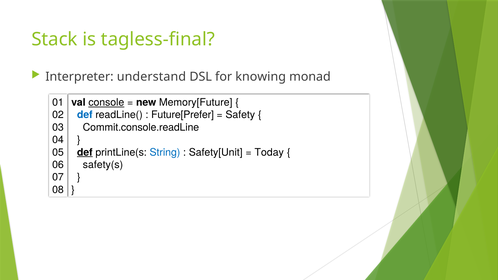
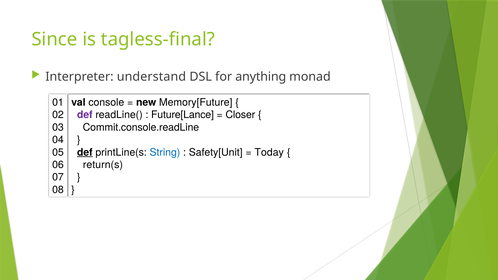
Stack: Stack -> Since (54, 39)
knowing: knowing -> anything (261, 77)
console underline: present -> none (106, 102)
def colour: blue -> purple (85, 115)
Future[Prefer: Future[Prefer -> Future[Lance (183, 115)
Safety: Safety -> Closer (240, 115)
safety(s: safety(s -> return(s (103, 165)
